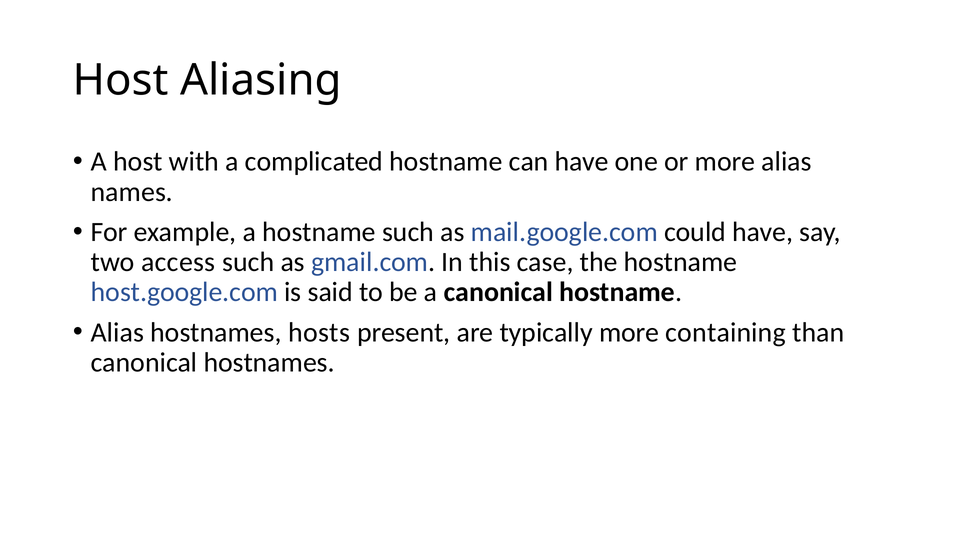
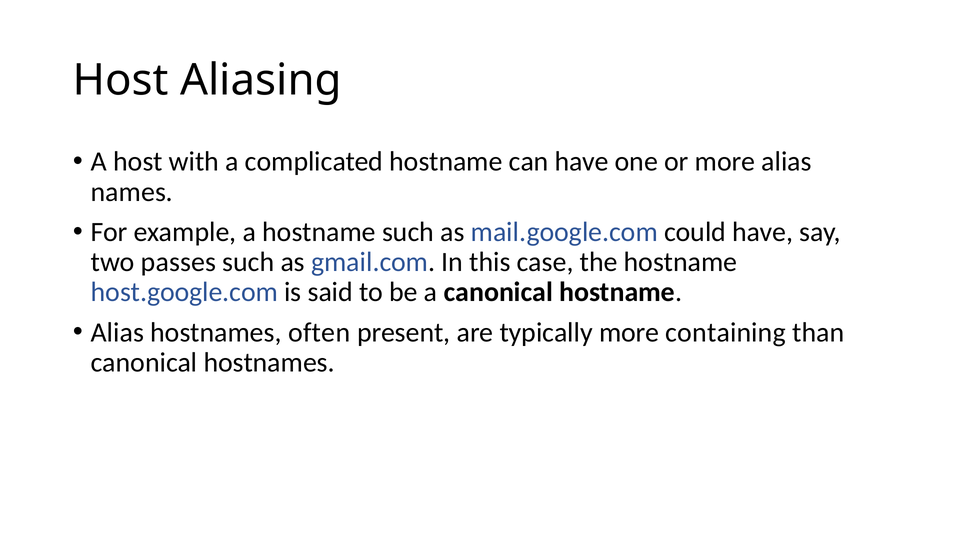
access: access -> passes (178, 262)
hosts: hosts -> often (319, 333)
